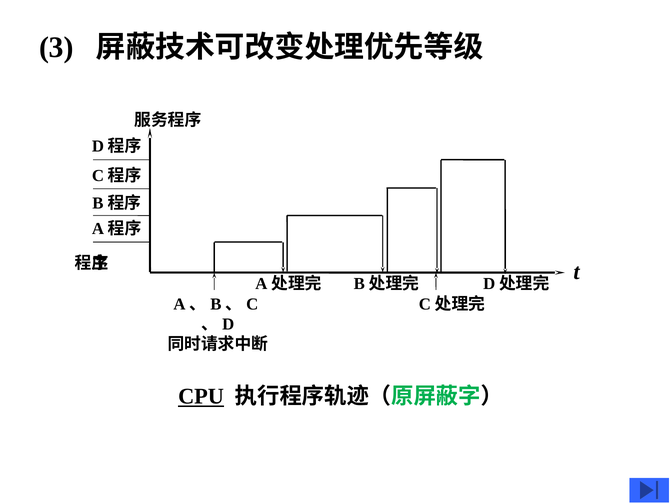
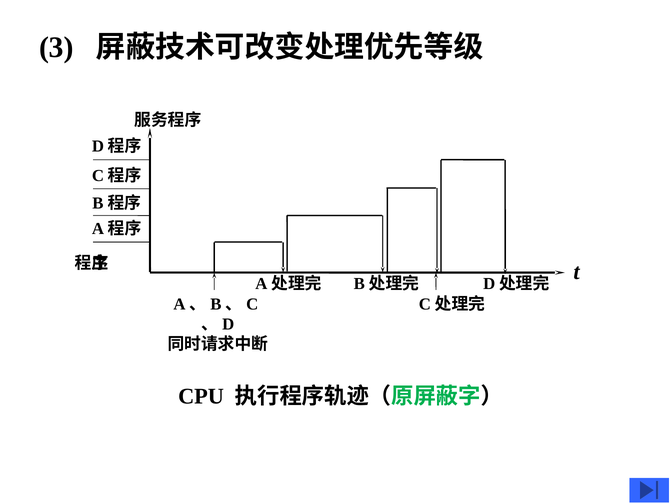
CPU underline: present -> none (201, 396)
